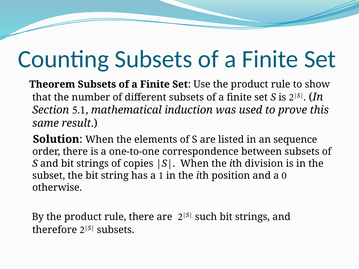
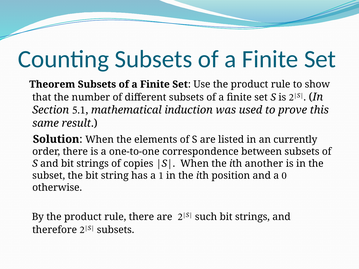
sequence: sequence -> currently (295, 140)
division: division -> another (264, 164)
